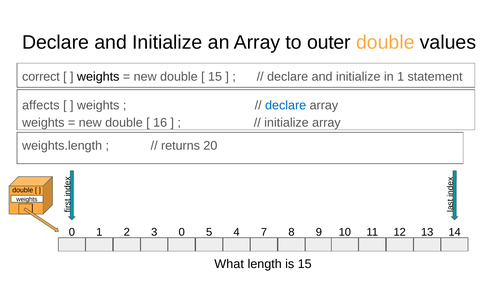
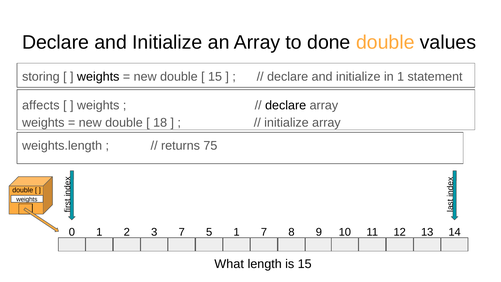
outer: outer -> done (329, 42)
correct: correct -> storing (41, 77)
declare colour: blue -> black (286, 105)
16: 16 -> 18 (160, 123)
20: 20 -> 75 (210, 146)
3 0: 0 -> 7 (182, 232)
5 4: 4 -> 1 (237, 232)
